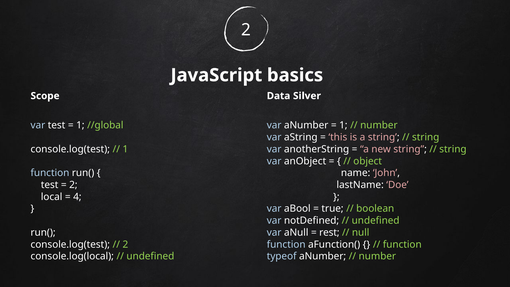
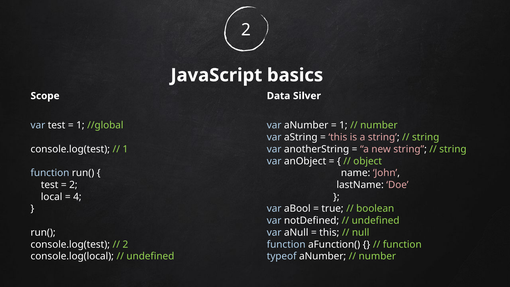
rest: rest -> this (329, 232)
